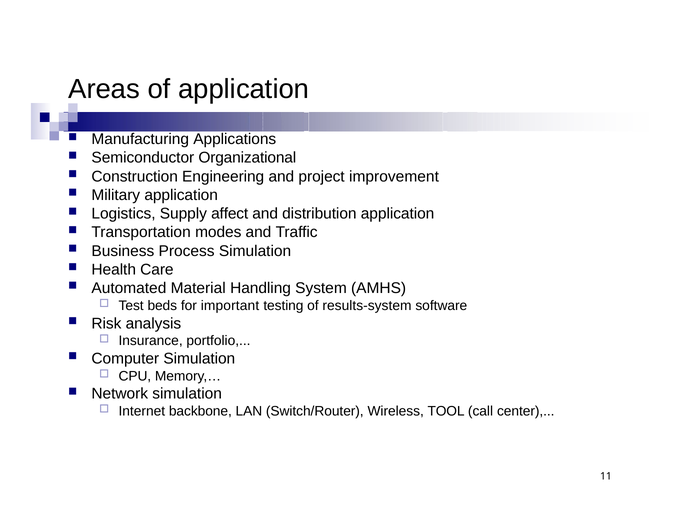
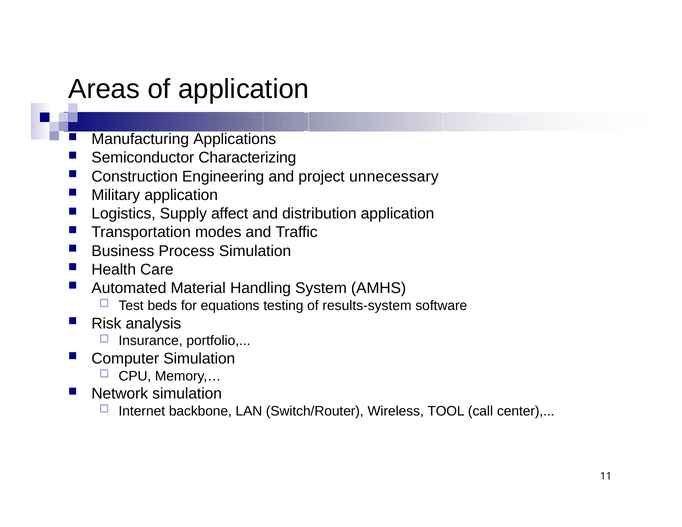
Organizational: Organizational -> Characterizing (247, 158)
improvement: improvement -> unnecessary (394, 176)
important: important -> equations (230, 306)
